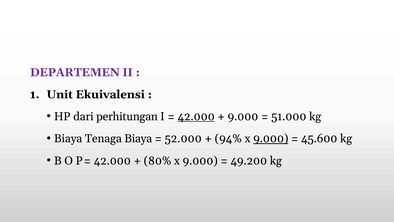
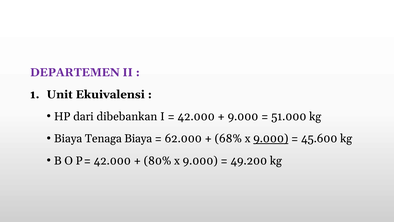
perhitungan: perhitungan -> dibebankan (127, 116)
42.000 underline: present -> none (196, 116)
52.000: 52.000 -> 62.000 (183, 138)
94%: 94% -> 68% (228, 138)
